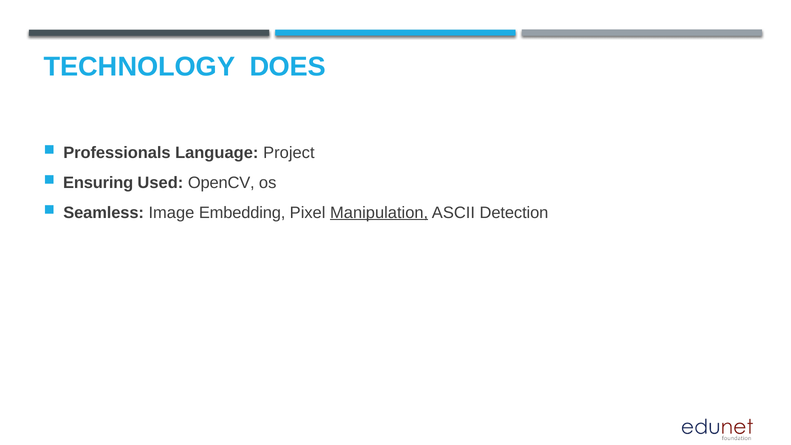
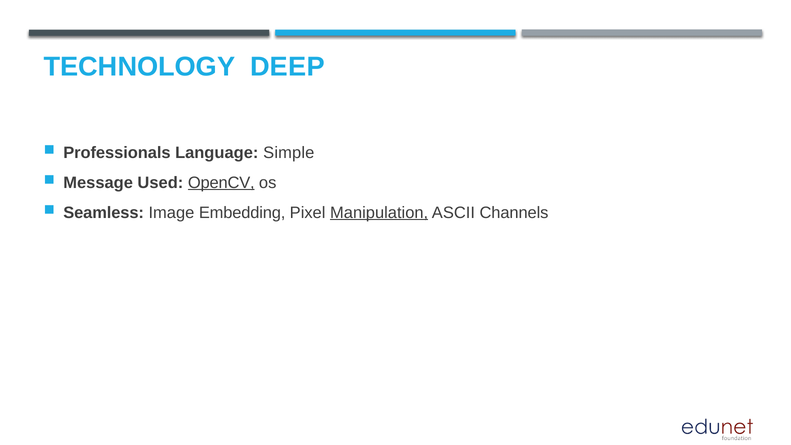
DOES: DOES -> DEEP (287, 67)
Project: Project -> Simple (289, 153)
Ensuring: Ensuring -> Message (98, 183)
OpenCV underline: none -> present (221, 183)
Detection: Detection -> Channels (514, 213)
